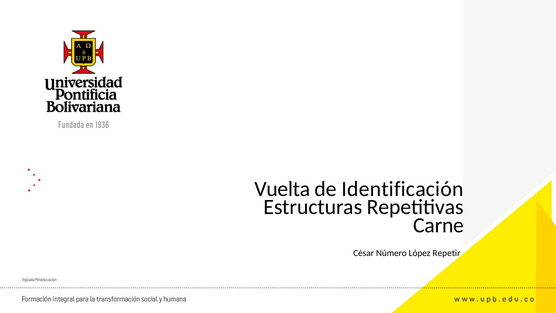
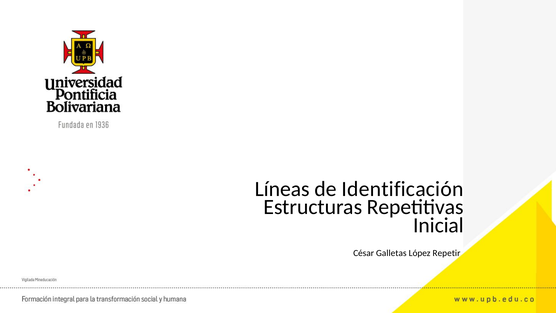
Vuelta: Vuelta -> Líneas (282, 189)
Carne: Carne -> Inicial (439, 225)
Número: Número -> Galletas (391, 253)
